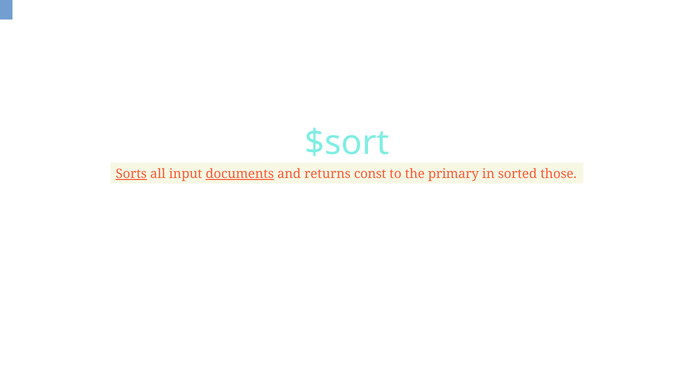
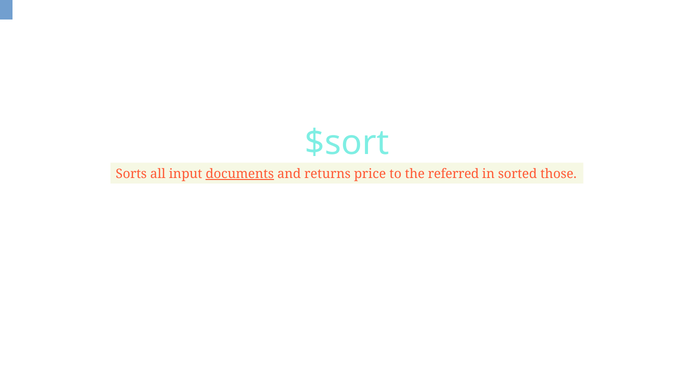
Sorts underline: present -> none (131, 174)
const: const -> price (370, 174)
primary: primary -> referred (454, 174)
